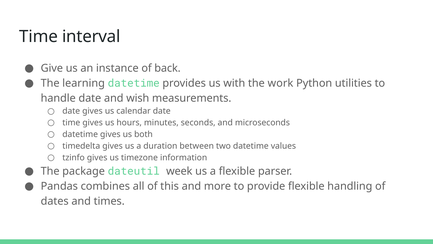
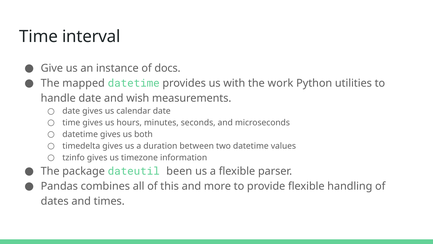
back: back -> docs (168, 68)
learning: learning -> mapped (84, 83)
week: week -> been (179, 171)
